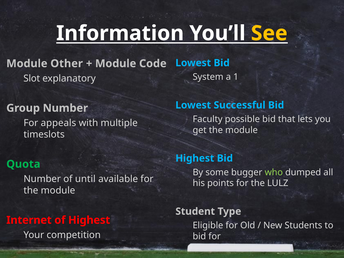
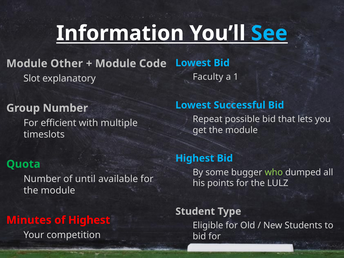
See colour: yellow -> light blue (269, 33)
System: System -> Faculty (208, 77)
Faculty: Faculty -> Repeat (208, 119)
appeals: appeals -> efficient (59, 123)
Internet: Internet -> Minutes (29, 220)
